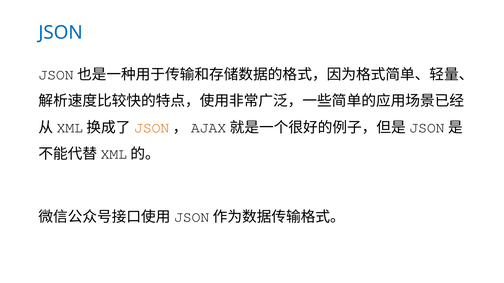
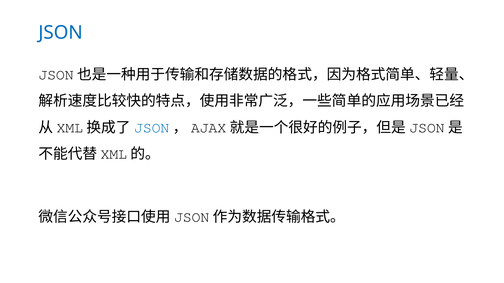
JSON colour: orange -> blue (152, 128)
